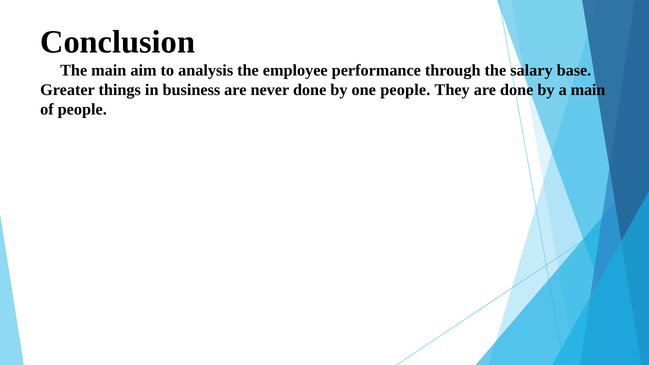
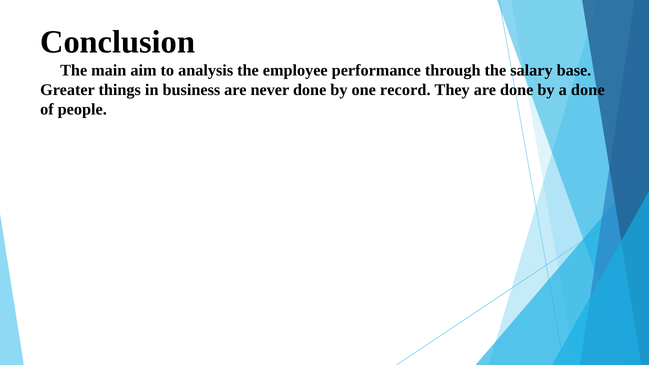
one people: people -> record (405, 90)
a main: main -> done (588, 90)
